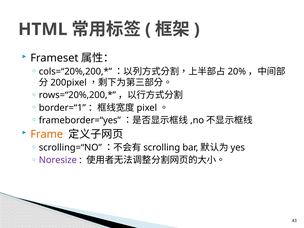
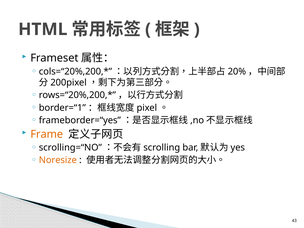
Noresize colour: purple -> orange (58, 160)
